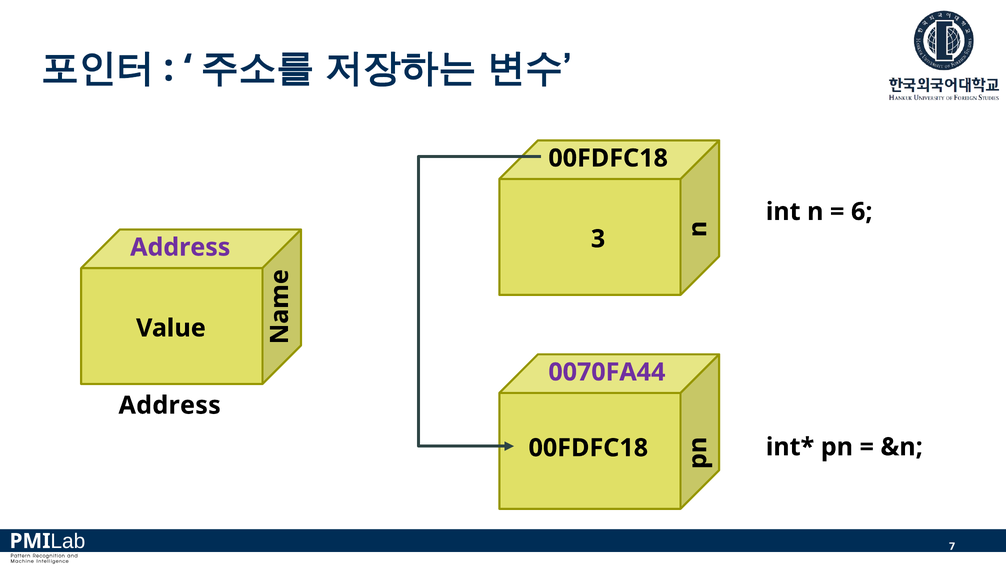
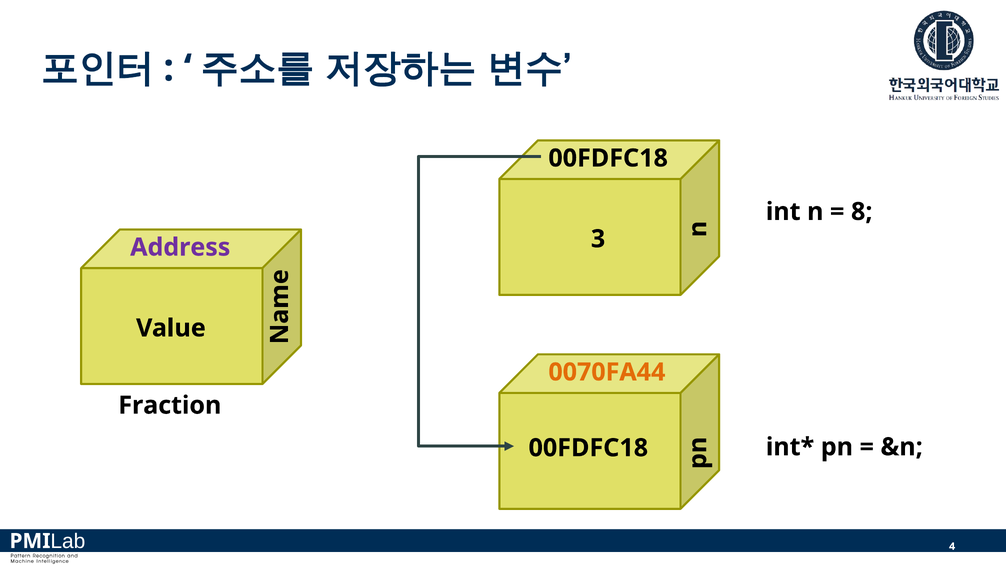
6: 6 -> 8 (862, 212)
0070FA44 colour: purple -> orange (607, 372)
Address: Address -> Fraction (170, 405)
7: 7 -> 4 (952, 546)
